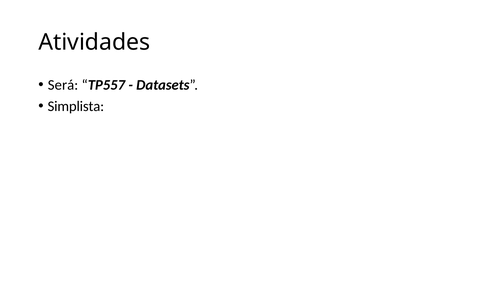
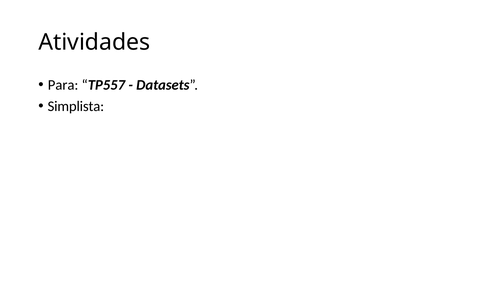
Será: Será -> Para (63, 85)
